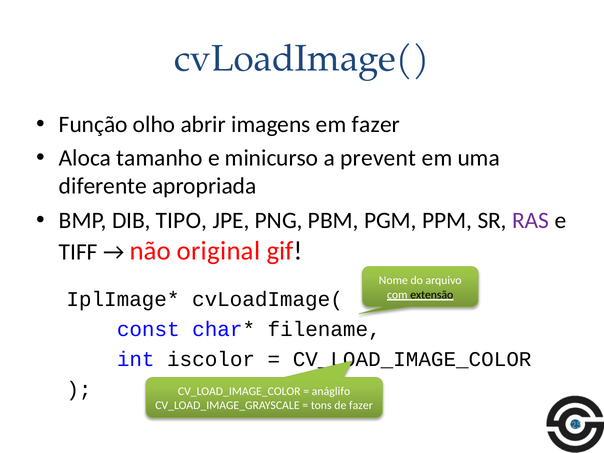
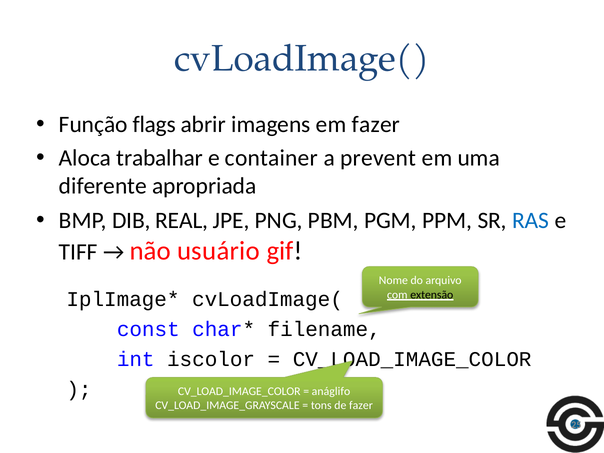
olho: olho -> flags (154, 124)
tamanho: tamanho -> trabalhar (160, 158)
minicurso: minicurso -> container (271, 158)
TIPO: TIPO -> REAL (182, 220)
RAS colour: purple -> blue (531, 220)
original: original -> usuário (218, 251)
